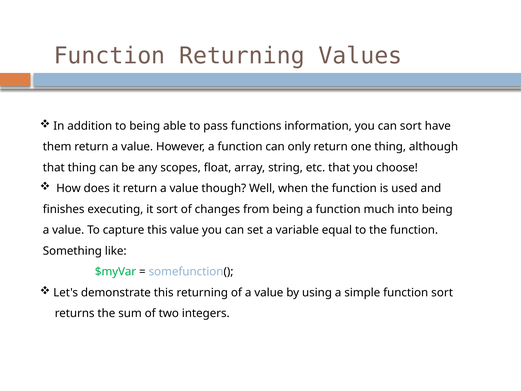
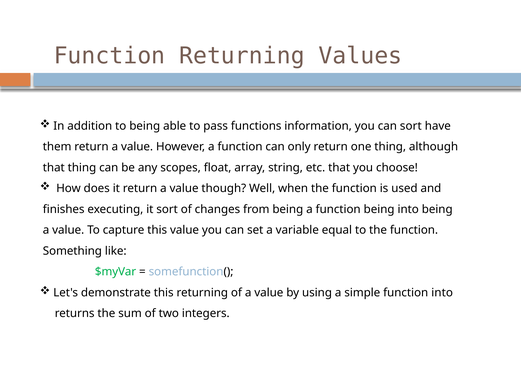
function much: much -> being (379, 209)
function sort: sort -> into (442, 292)
